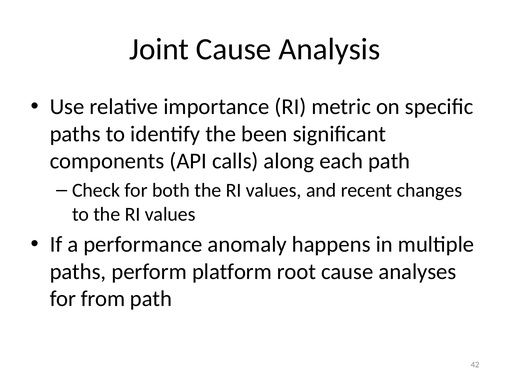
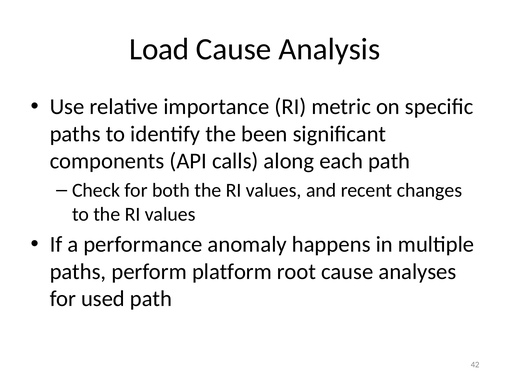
Joint: Joint -> Load (159, 49)
from: from -> used (103, 299)
